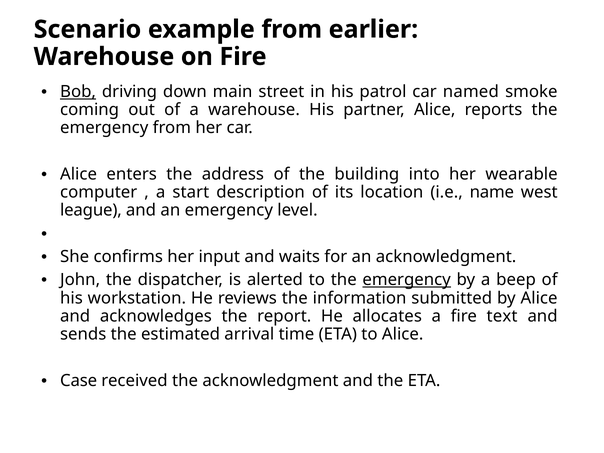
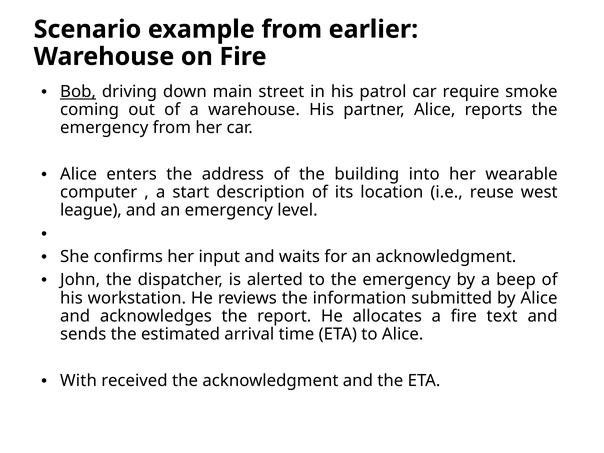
named: named -> require (471, 92)
name: name -> reuse (492, 192)
emergency underline: present -> none (407, 280)
Case: Case -> With (78, 381)
